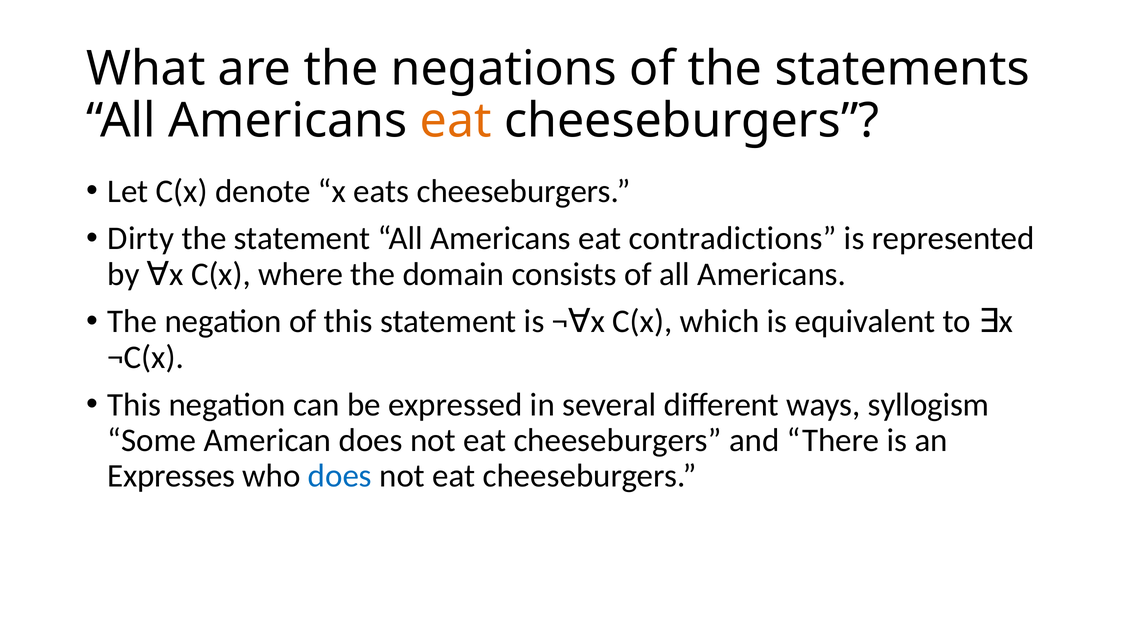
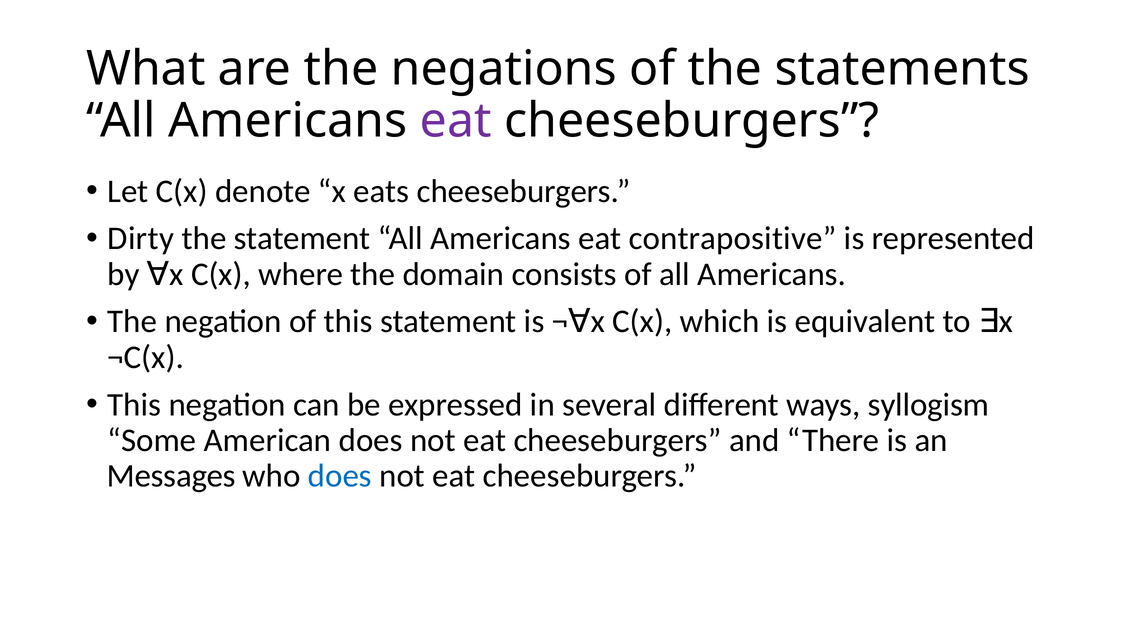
eat colour: orange -> purple (456, 121)
contradictions: contradictions -> contrapositive (732, 239)
Expresses: Expresses -> Messages (171, 476)
